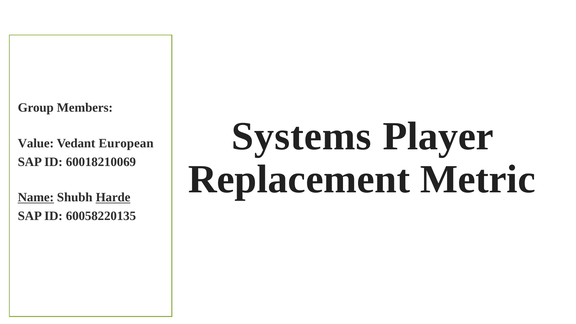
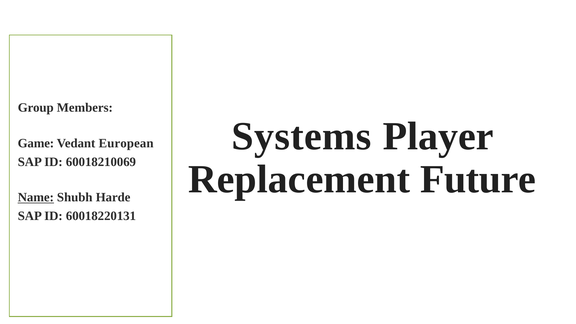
Value: Value -> Game (36, 143)
Metric: Metric -> Future (478, 179)
Harde underline: present -> none (113, 197)
60058220135: 60058220135 -> 60018220131 (101, 216)
